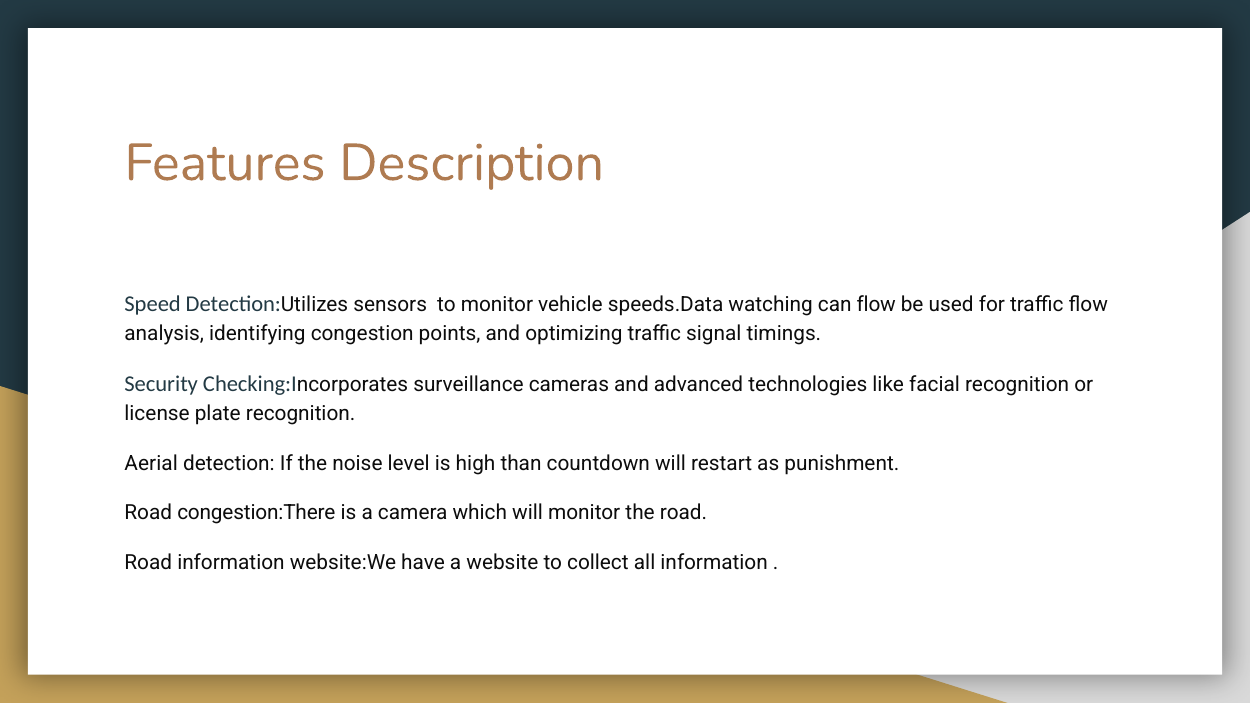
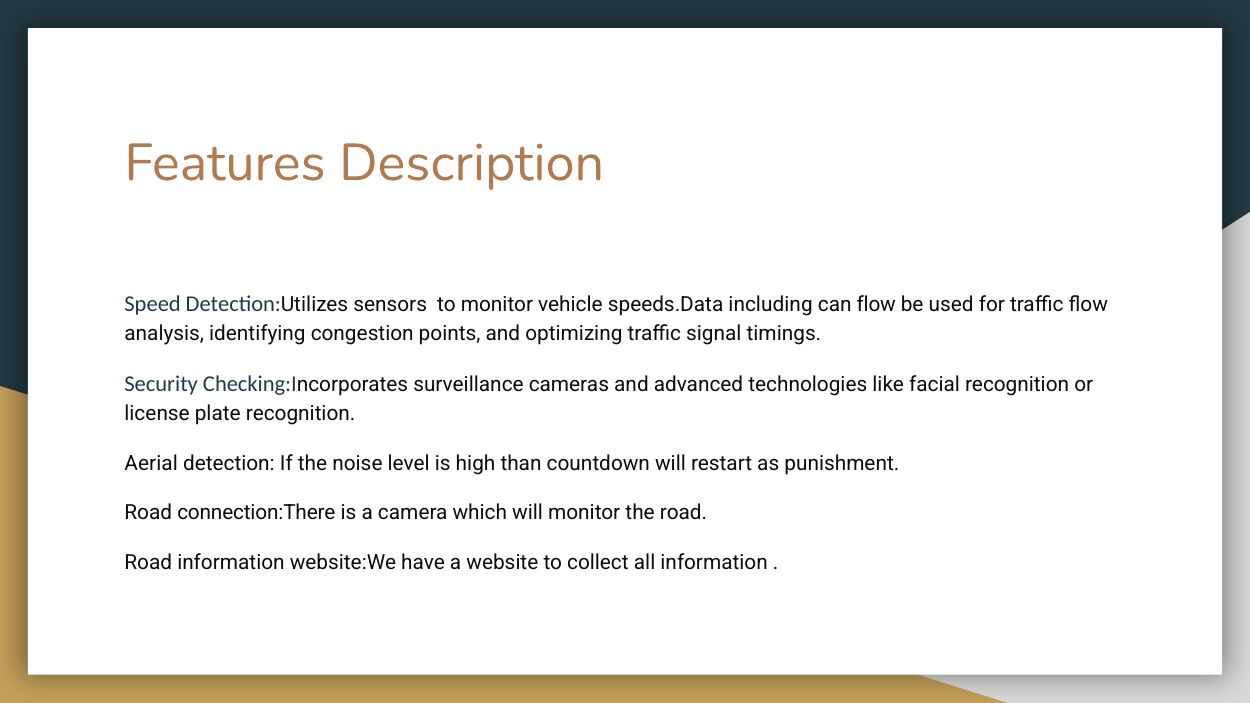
watching: watching -> including (771, 304)
congestion:There: congestion:There -> connection:There (256, 513)
